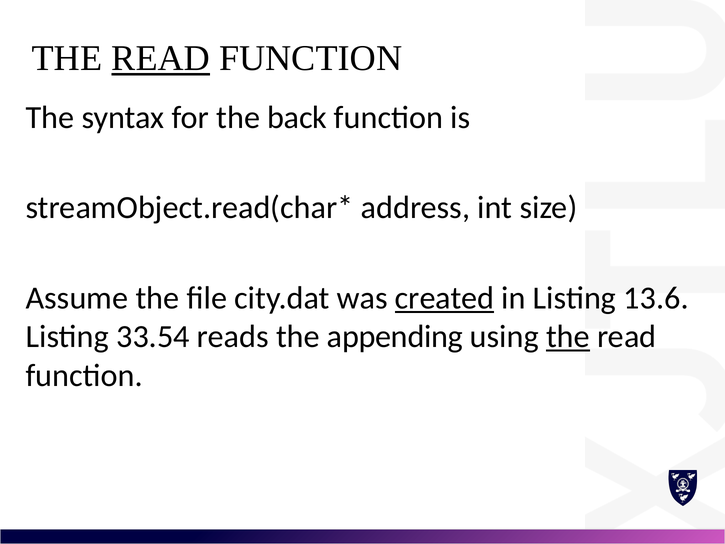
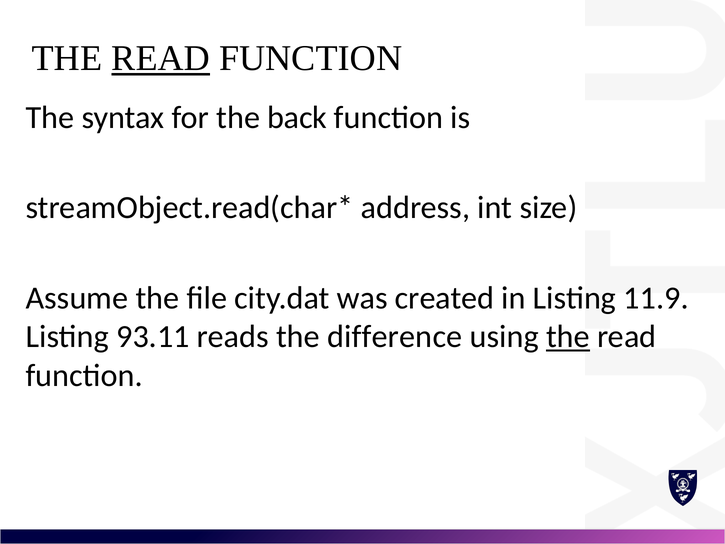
created underline: present -> none (445, 298)
13.6: 13.6 -> 11.9 (656, 298)
33.54: 33.54 -> 93.11 (153, 337)
appending: appending -> difference (395, 337)
